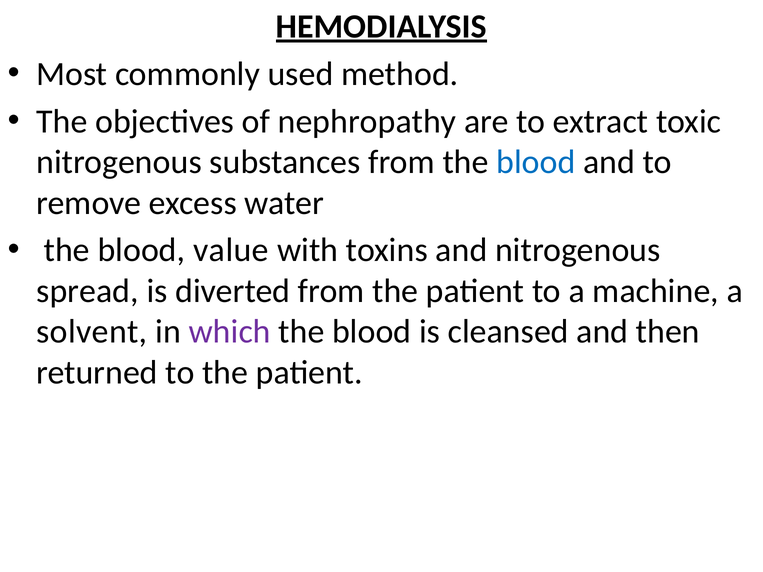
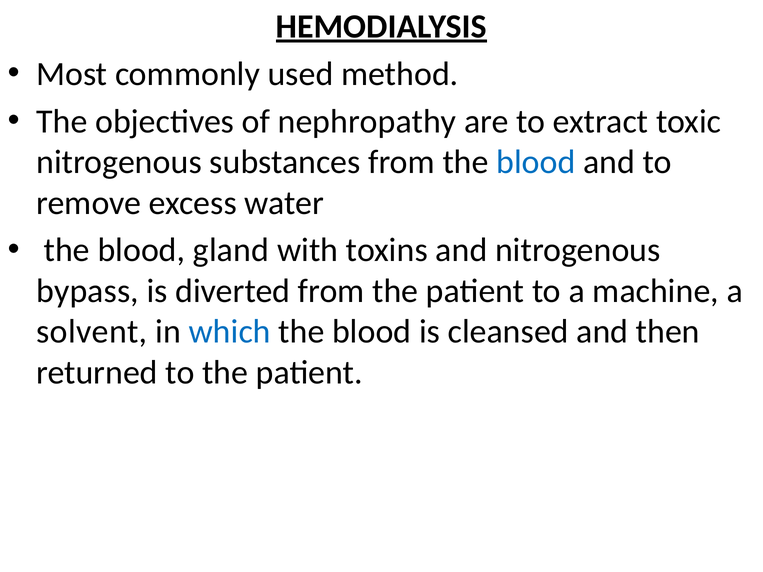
value: value -> gland (231, 250)
spread: spread -> bypass (88, 291)
which colour: purple -> blue (230, 332)
